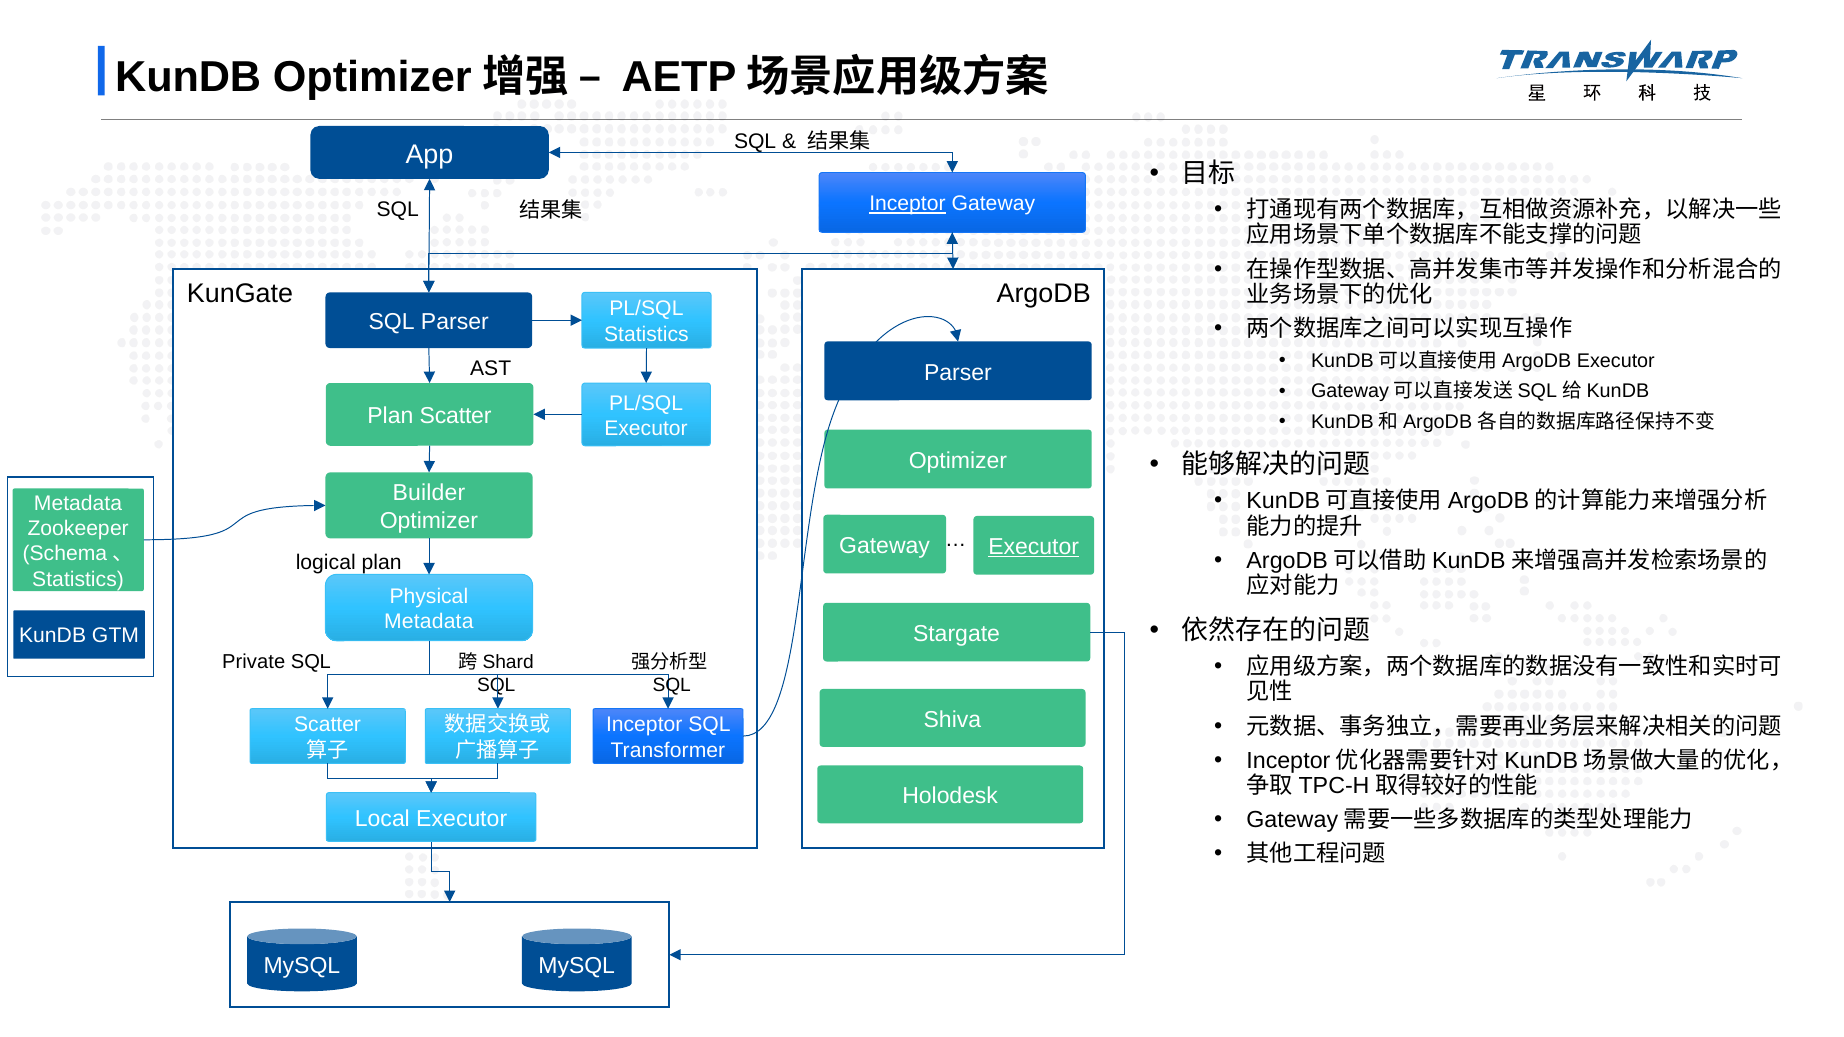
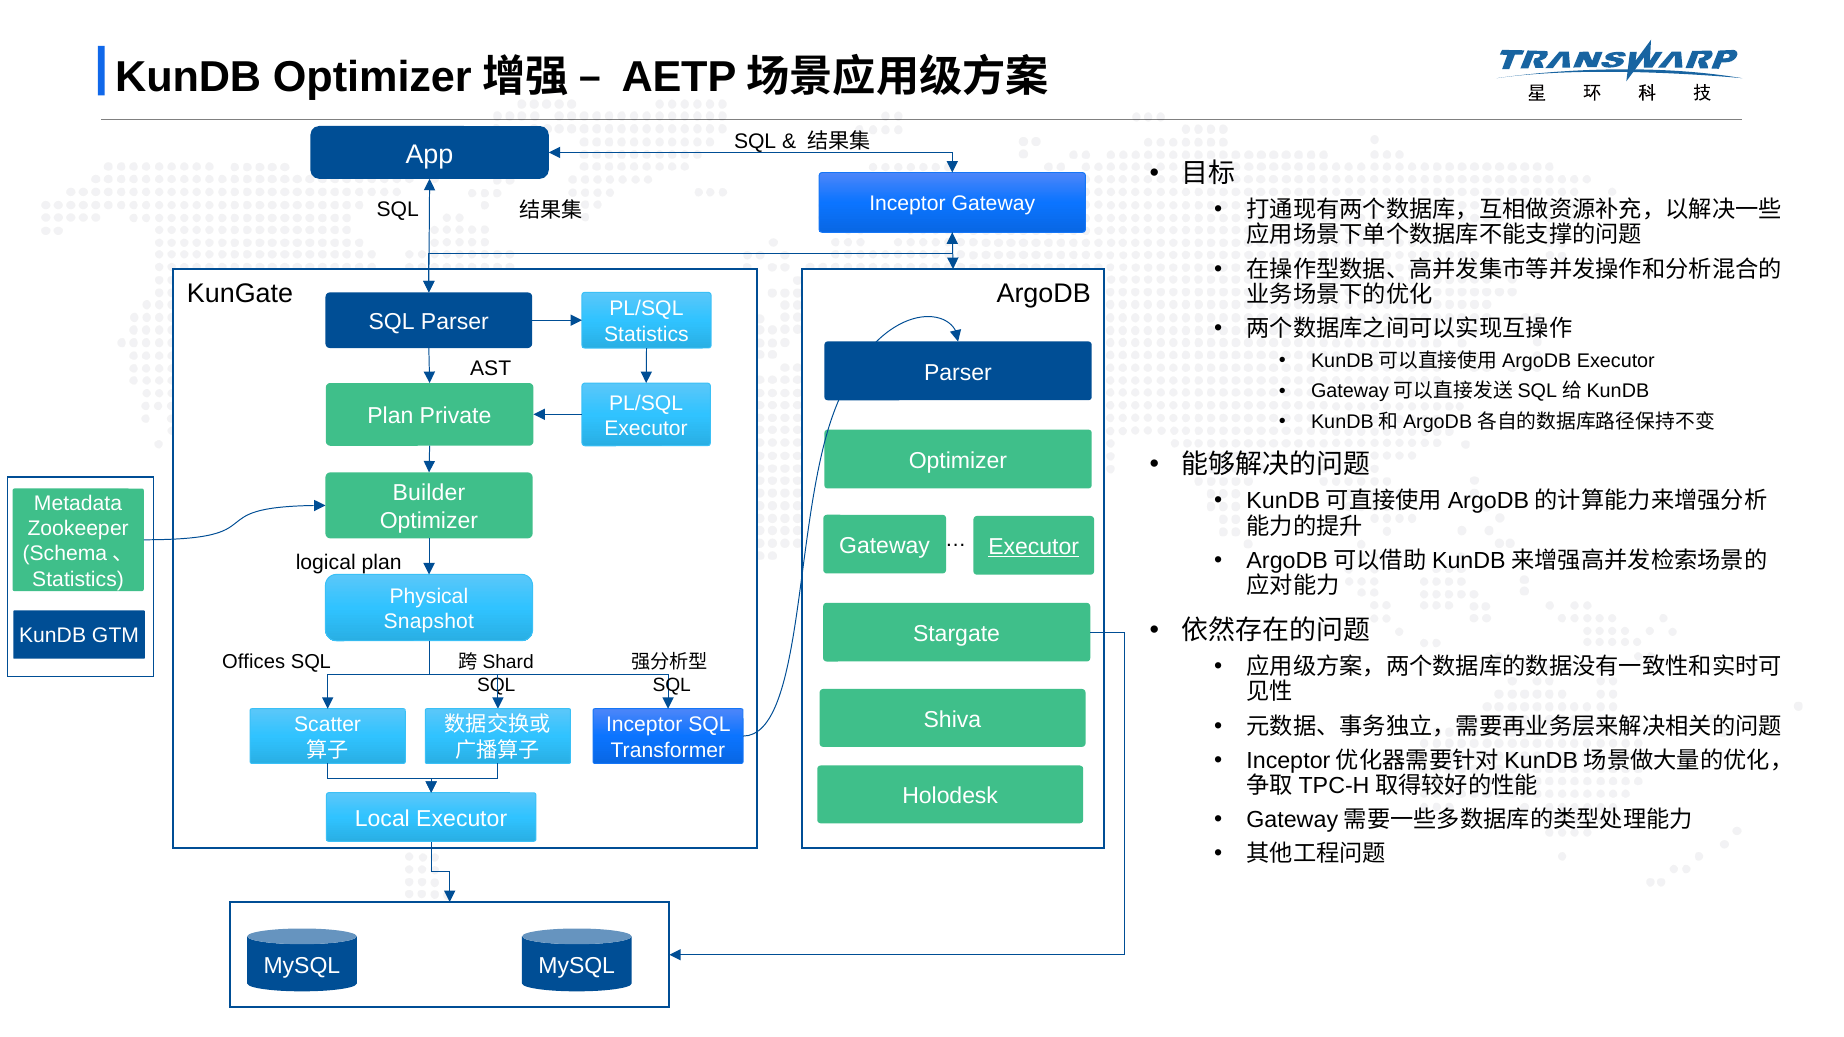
Inceptor underline: present -> none (907, 204)
Scatter: Scatter -> Private (456, 416)
Metadata: Metadata -> Snapshot (429, 622)
Private: Private -> Offices (254, 662)
